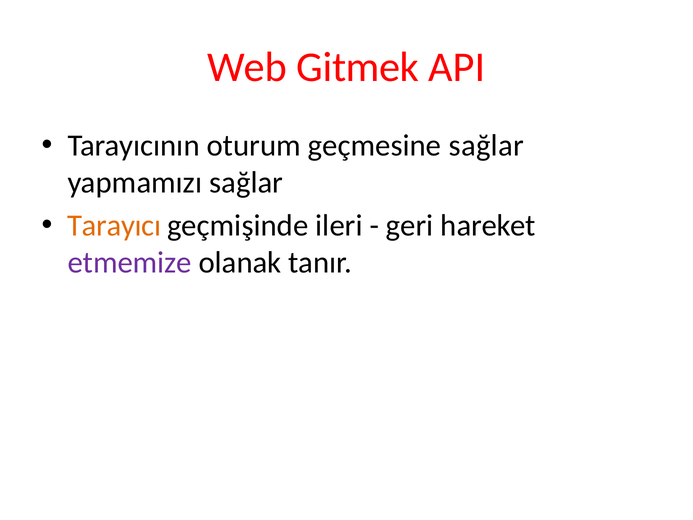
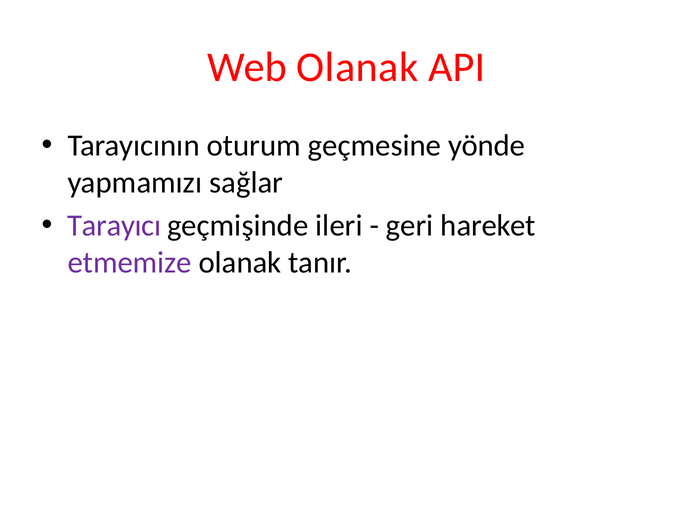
Web Gitmek: Gitmek -> Olanak (357, 67)
geçmesine sağlar: sağlar -> yönde (487, 145)
Tarayıcı colour: orange -> purple (114, 225)
